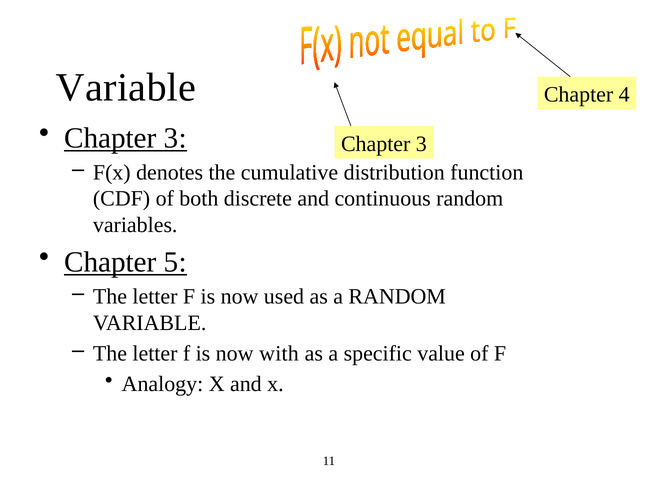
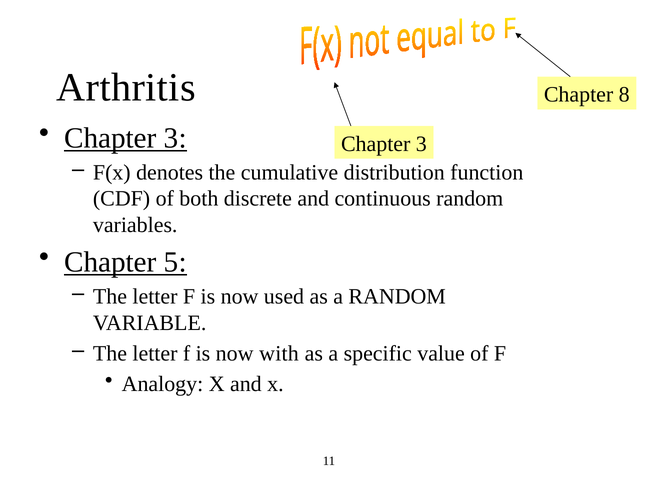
Variable: Variable -> Arthritis (126, 88)
4: 4 -> 8 (624, 95)
